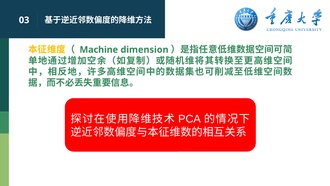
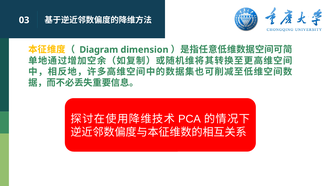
Machine: Machine -> Diagram (99, 50)
